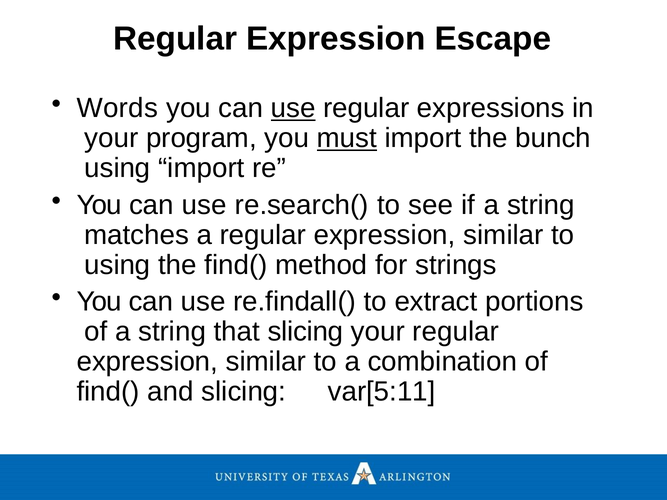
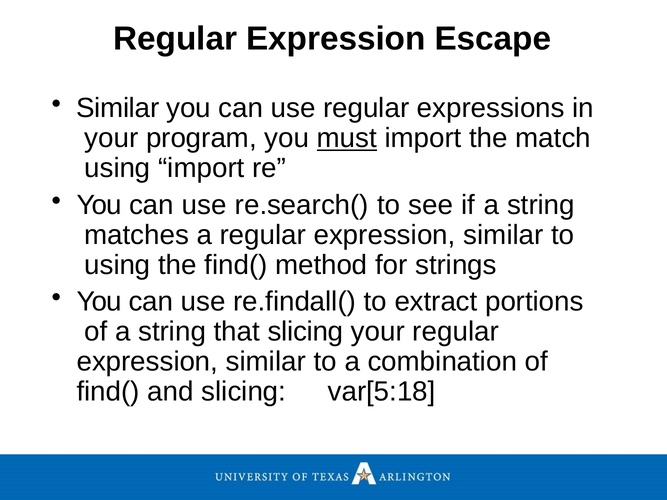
Words: Words -> Similar (118, 108)
use underline: present -> none (293, 108)
bunch: bunch -> match (553, 138)
var[5:11: var[5:11 -> var[5:18 (382, 392)
